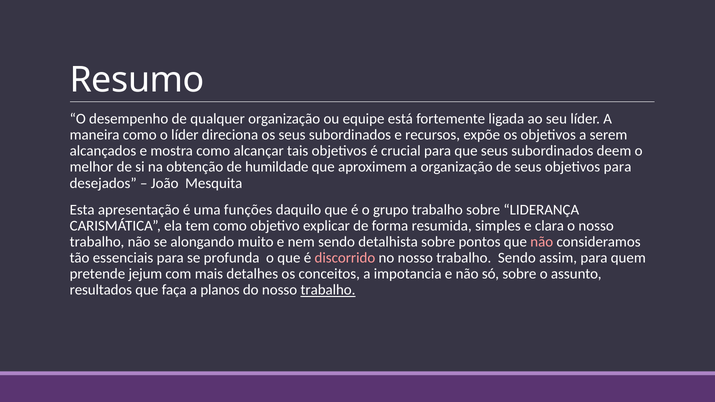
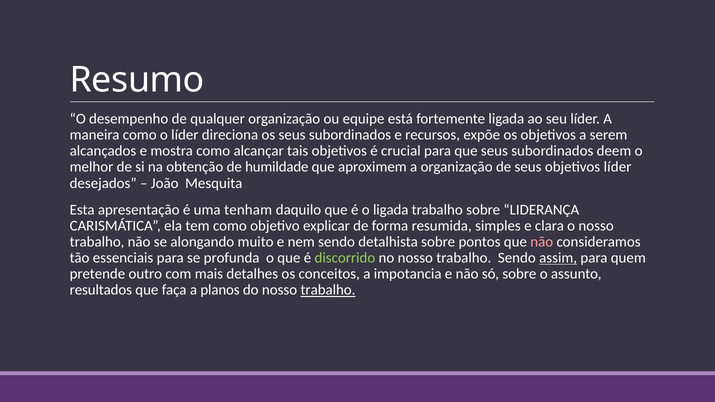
objetivos para: para -> líder (618, 167)
funções: funções -> tenham (248, 210)
o grupo: grupo -> ligada (391, 210)
discorrido colour: pink -> light green (345, 258)
assim underline: none -> present (558, 258)
jejum: jejum -> outro (145, 274)
